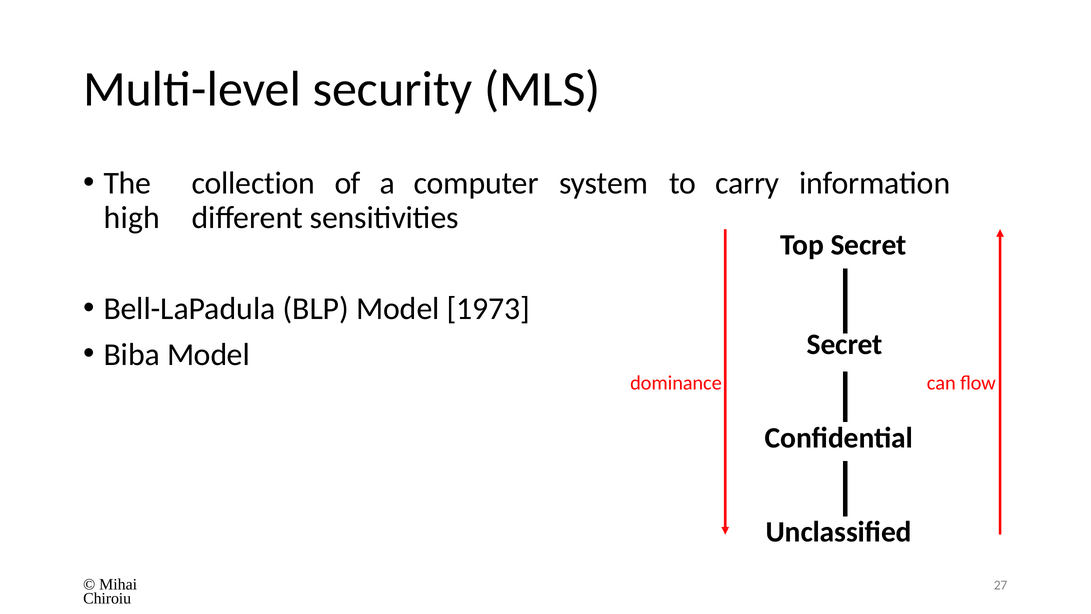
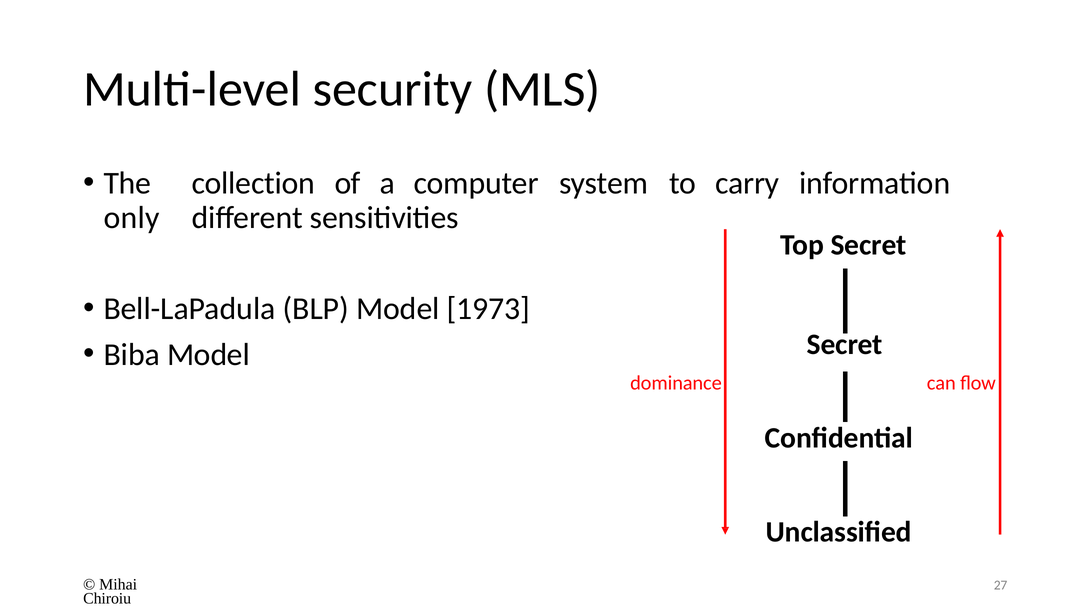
high: high -> only (132, 218)
